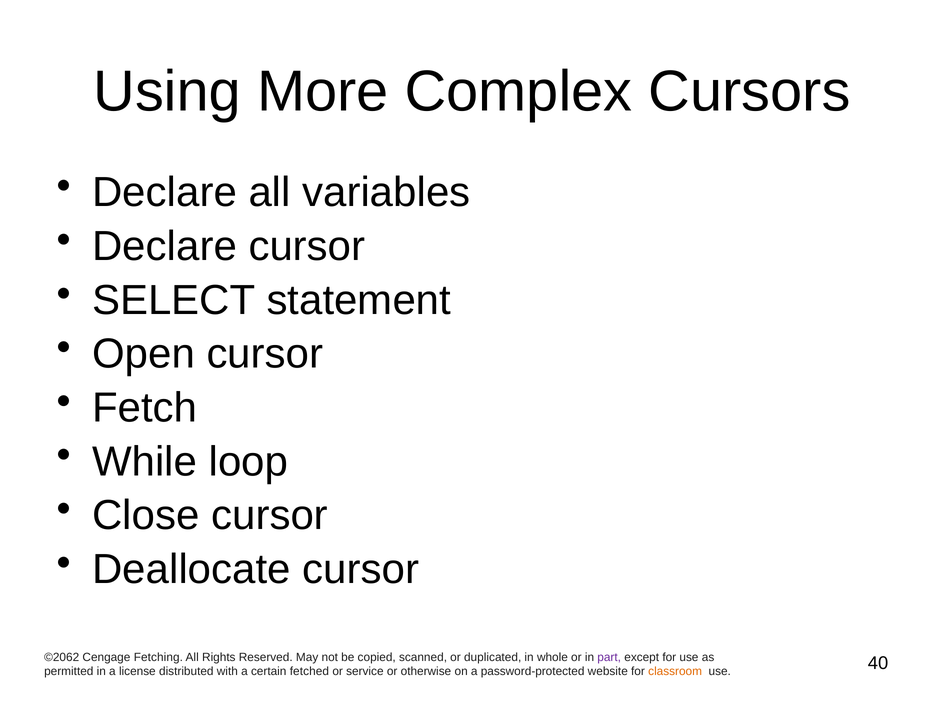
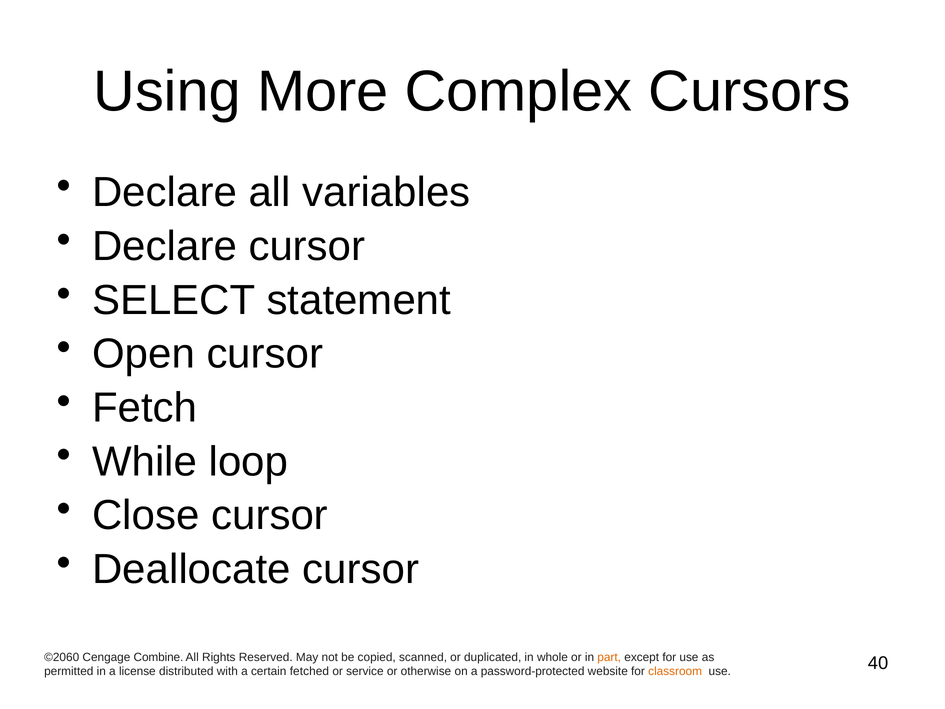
©2062: ©2062 -> ©2060 (62, 657)
Fetching: Fetching -> Combine (158, 657)
part colour: purple -> orange (609, 657)
